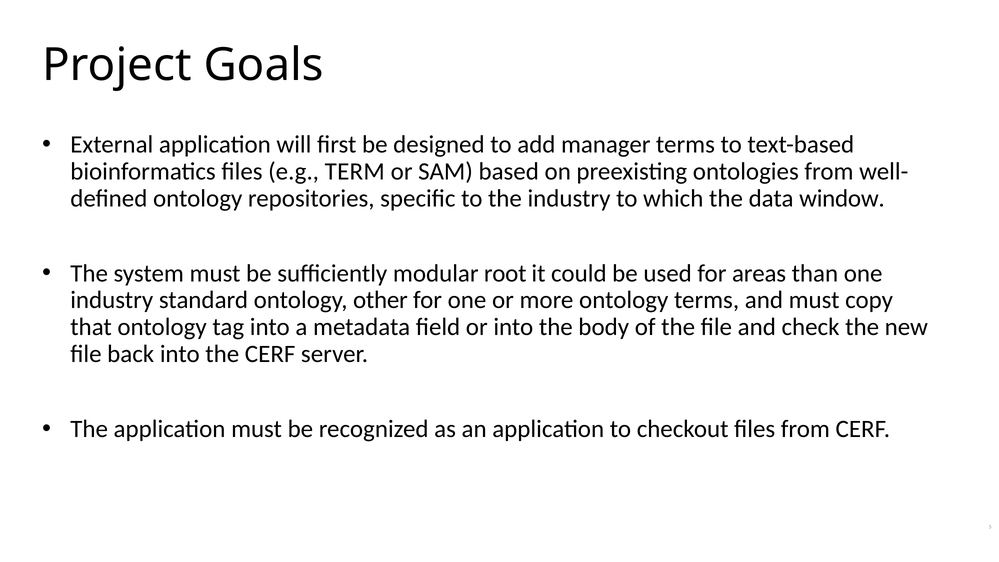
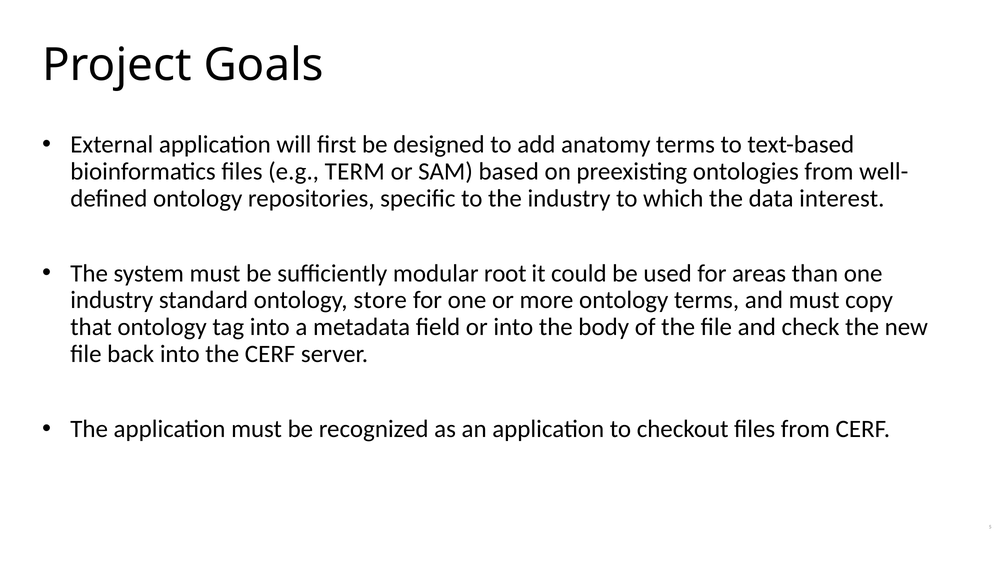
manager: manager -> anatomy (606, 145)
window: window -> interest (842, 198)
other: other -> store (380, 300)
